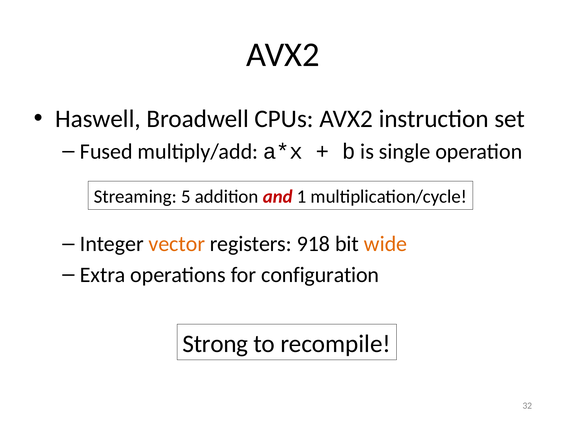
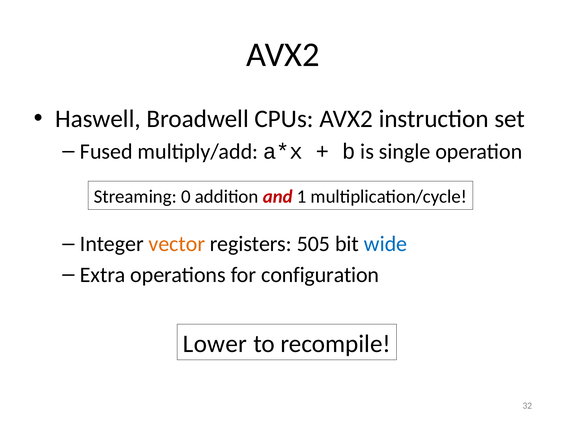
5: 5 -> 0 (186, 196)
918: 918 -> 505 (313, 244)
wide colour: orange -> blue (386, 244)
Strong: Strong -> Lower (215, 343)
